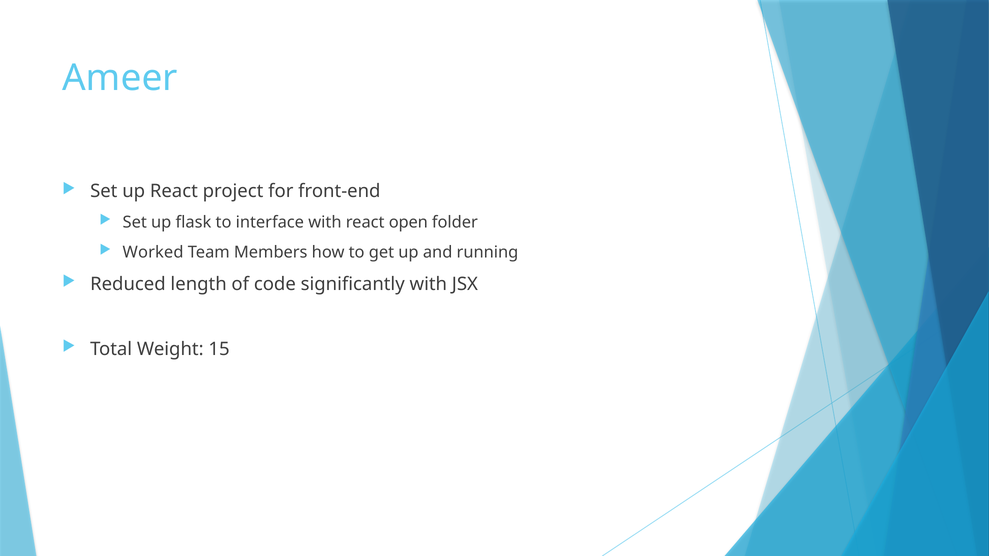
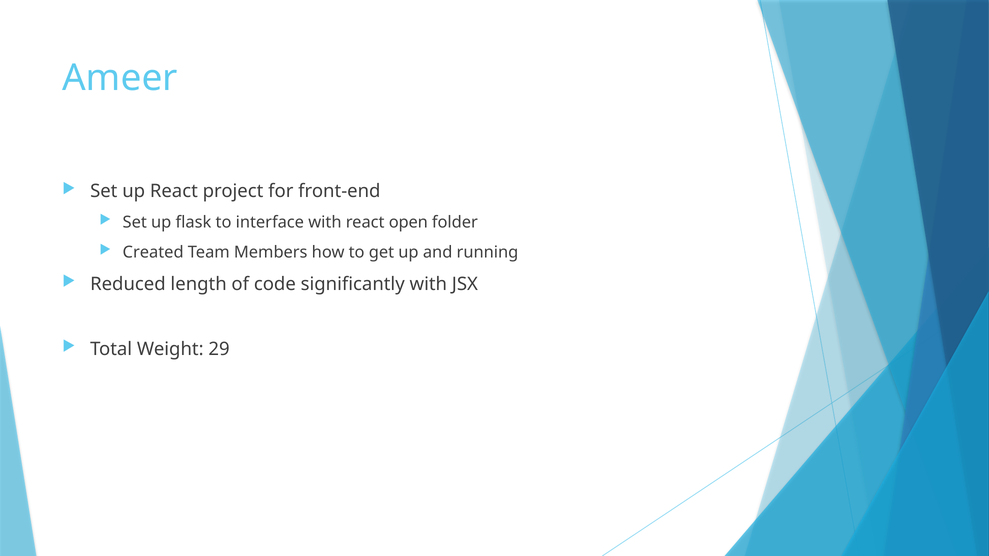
Worked: Worked -> Created (153, 253)
15: 15 -> 29 (219, 349)
